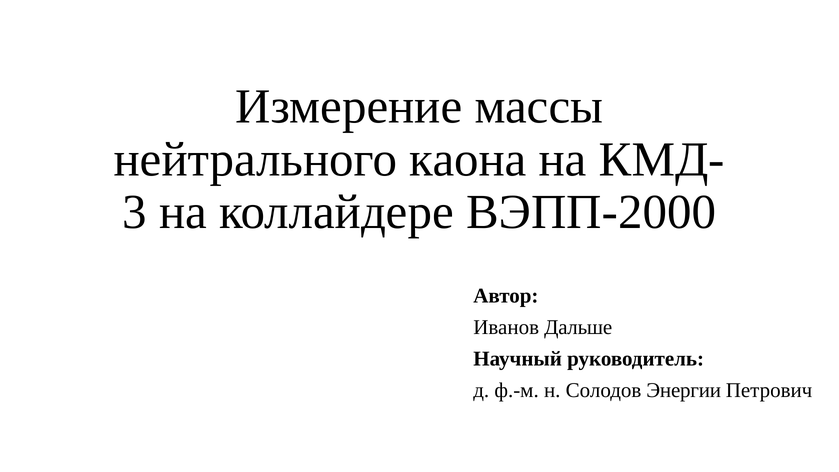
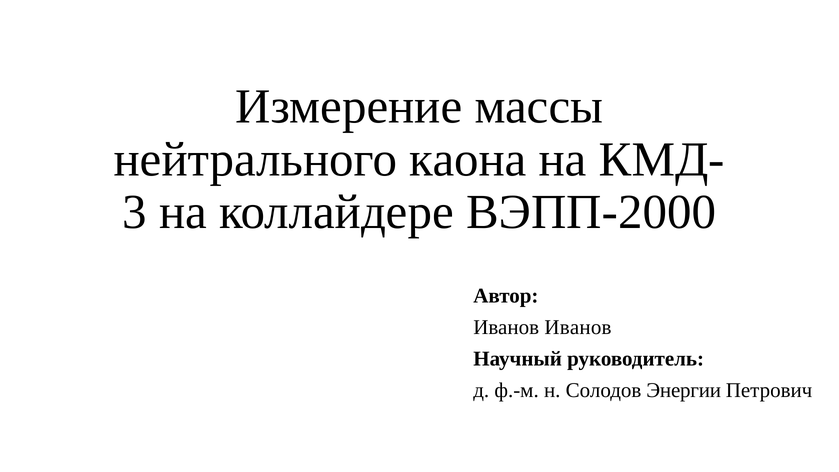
Иванов Дальше: Дальше -> Иванов (578, 327)
